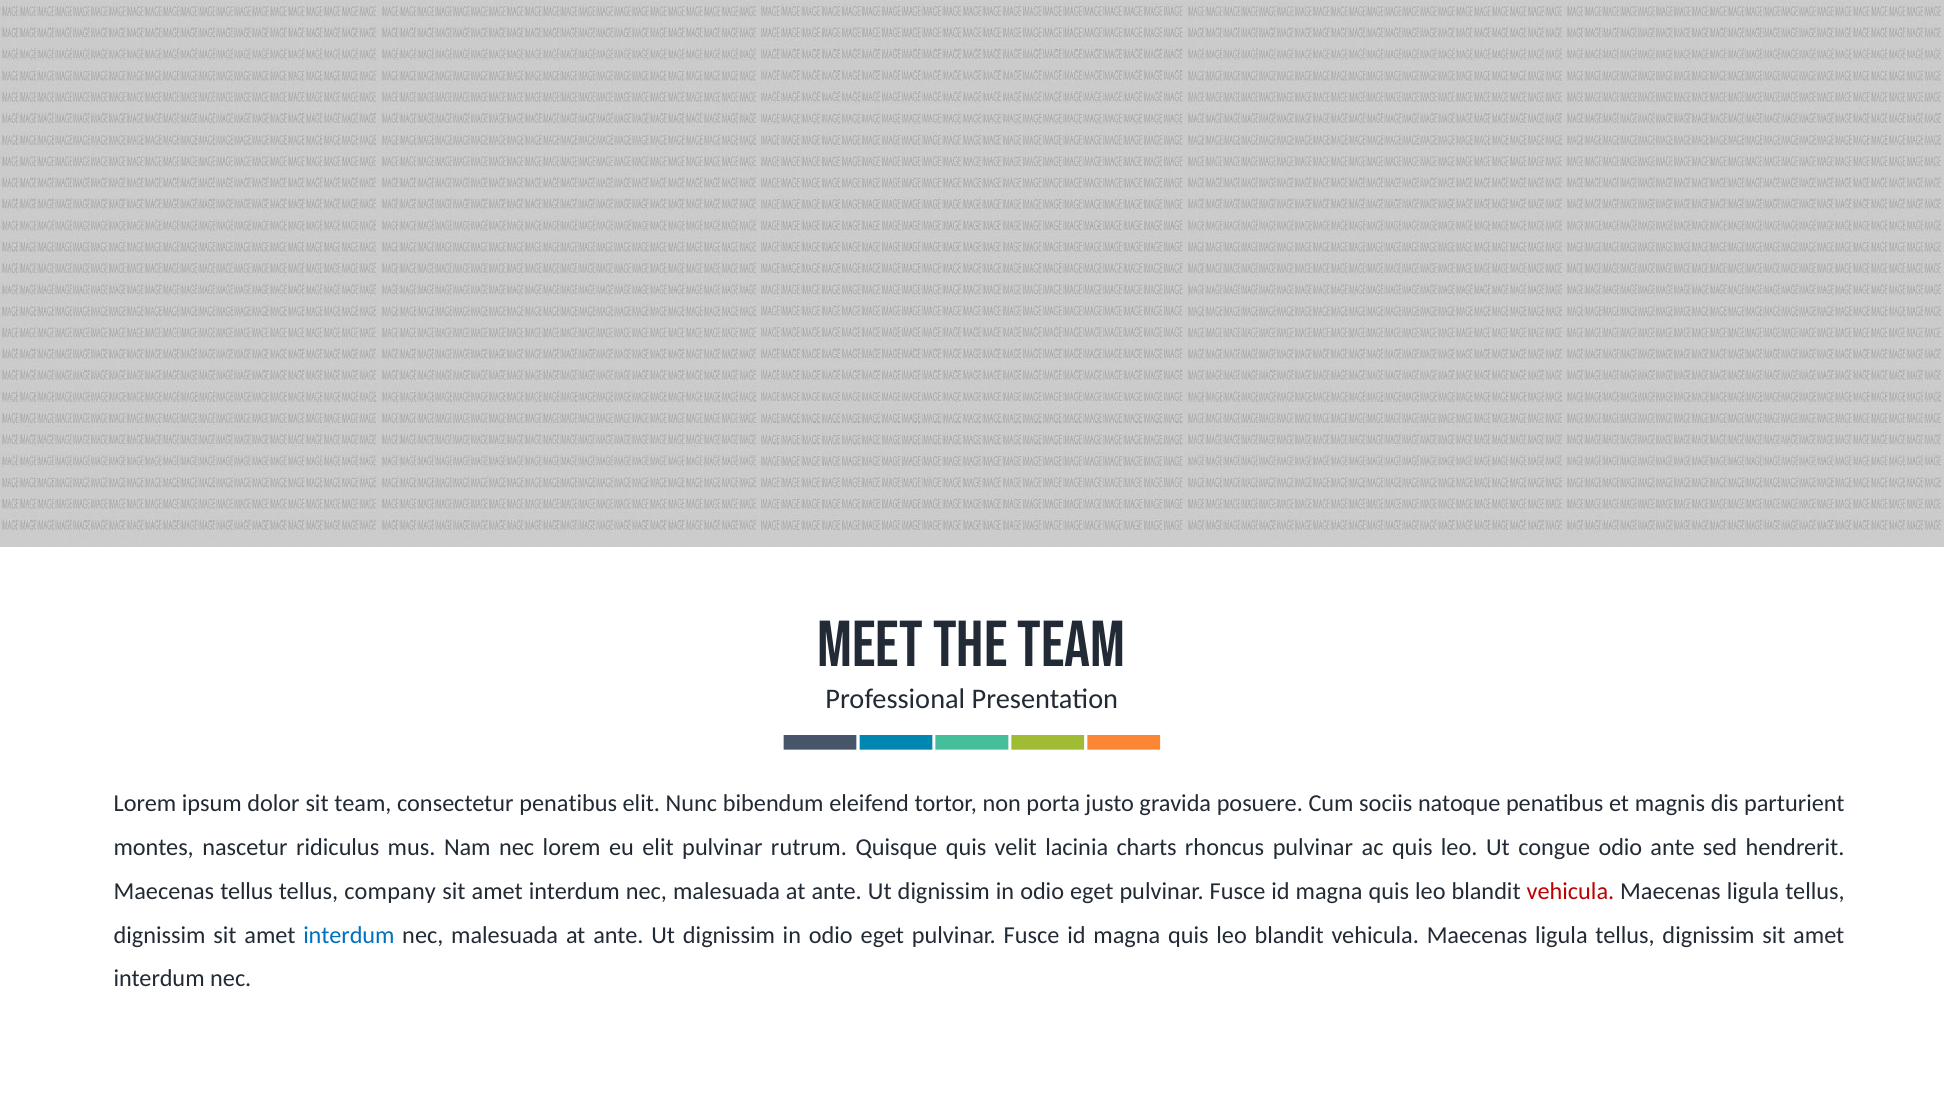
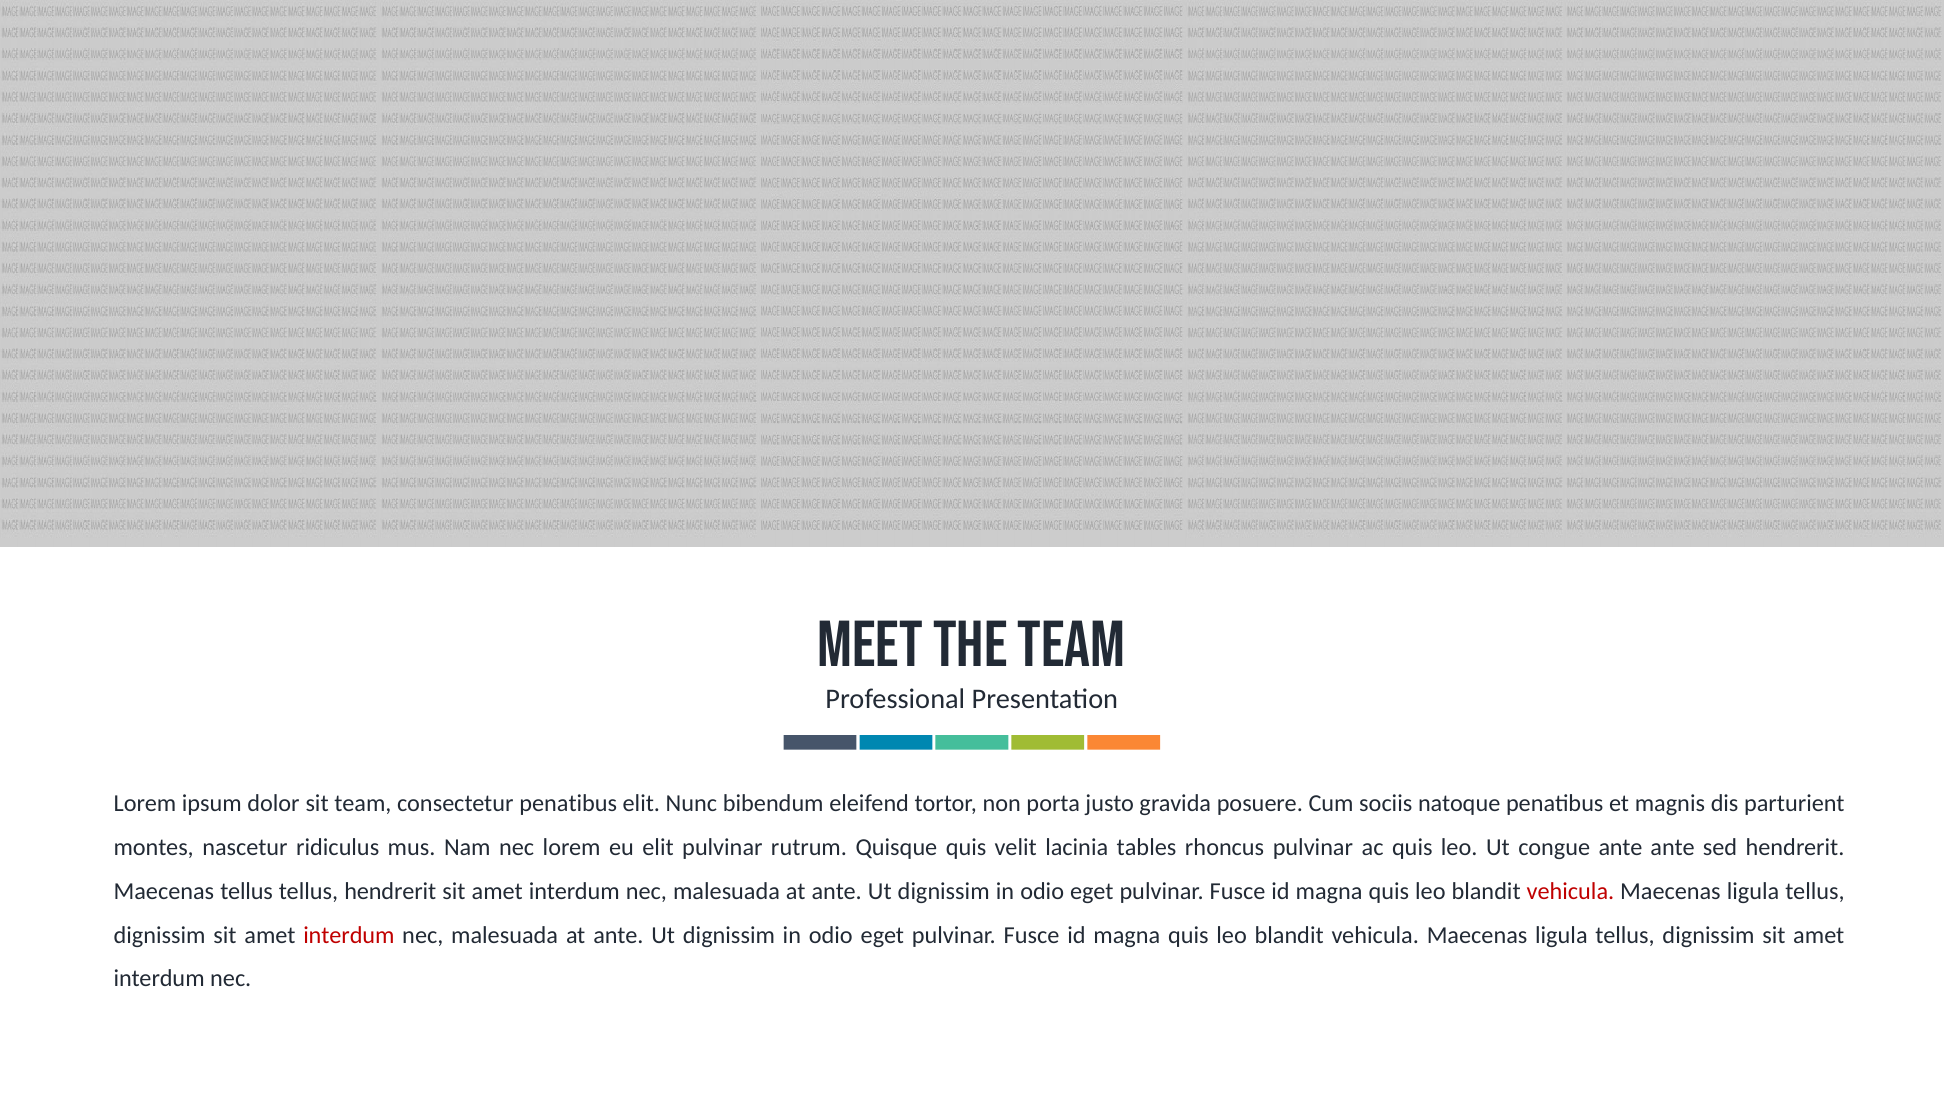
charts: charts -> tables (1147, 847)
congue odio: odio -> ante (1621, 847)
tellus company: company -> hendrerit (390, 891)
interdum colour: blue -> red (349, 935)
